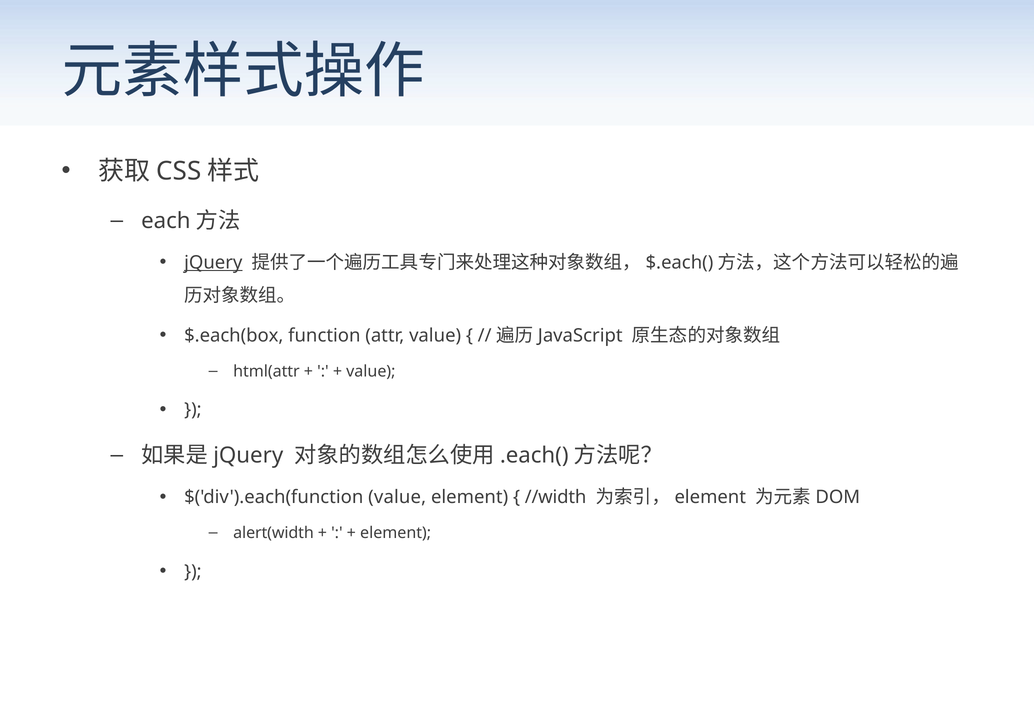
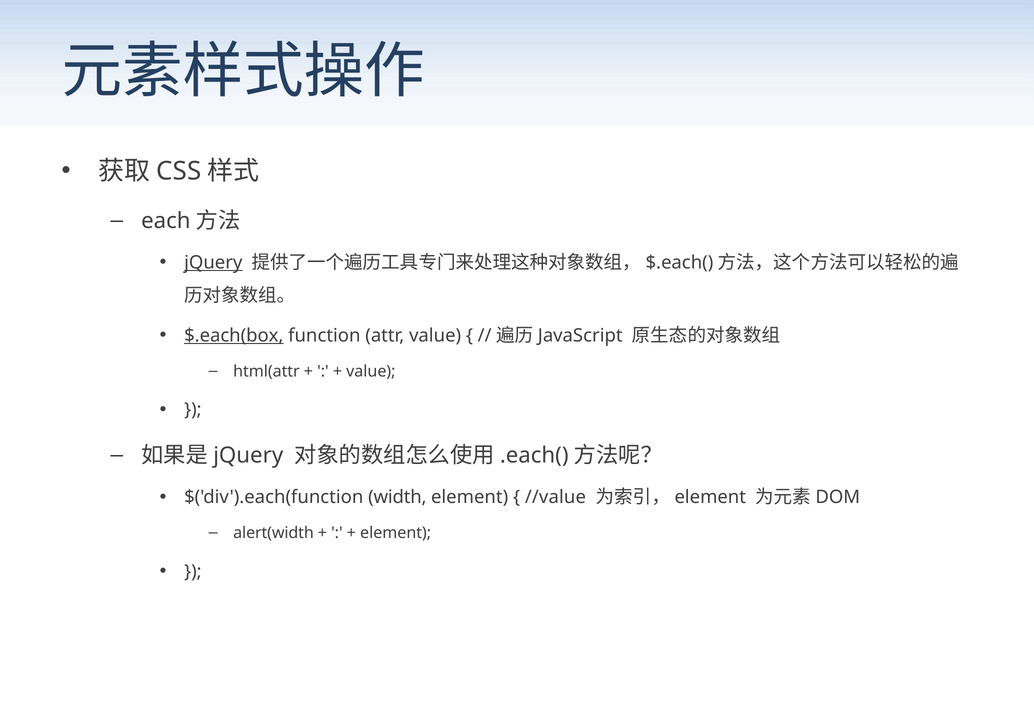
$.each(box underline: none -> present (234, 336)
$('div').each(function value: value -> width (397, 497)
//width: //width -> //value (555, 497)
